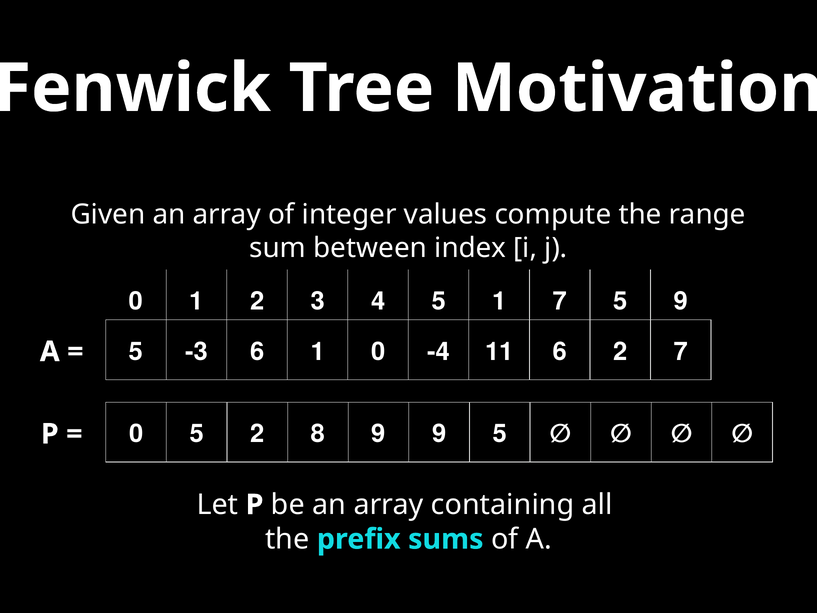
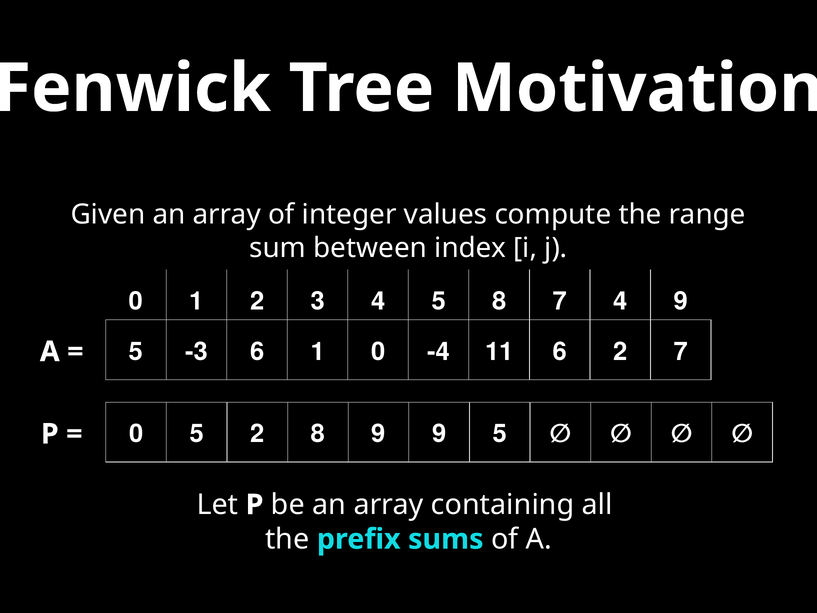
5 1: 1 -> 8 (499, 301)
7 5: 5 -> 4 (620, 301)
